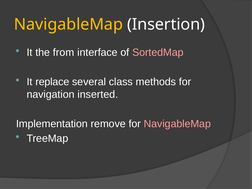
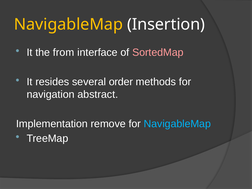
replace: replace -> resides (52, 82)
class: class -> order (121, 82)
inserted: inserted -> abstract (98, 94)
NavigableMap colour: pink -> light blue (177, 124)
